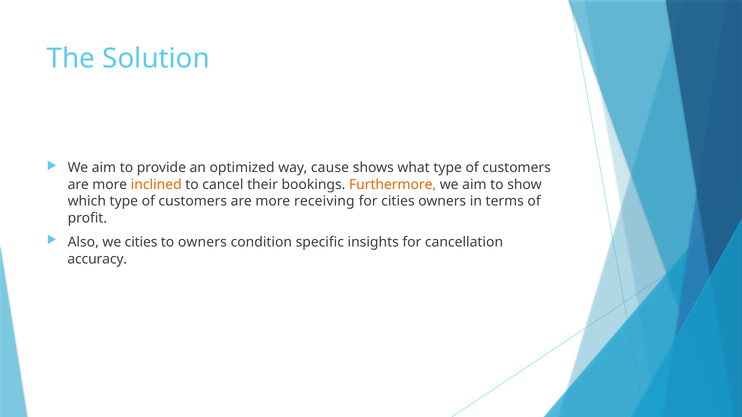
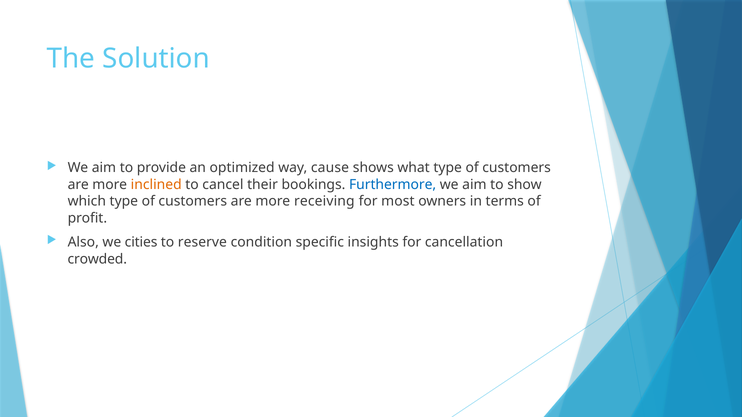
Furthermore colour: orange -> blue (393, 185)
for cities: cities -> most (398, 201)
to owners: owners -> reserve (202, 243)
accuracy: accuracy -> crowded (97, 259)
